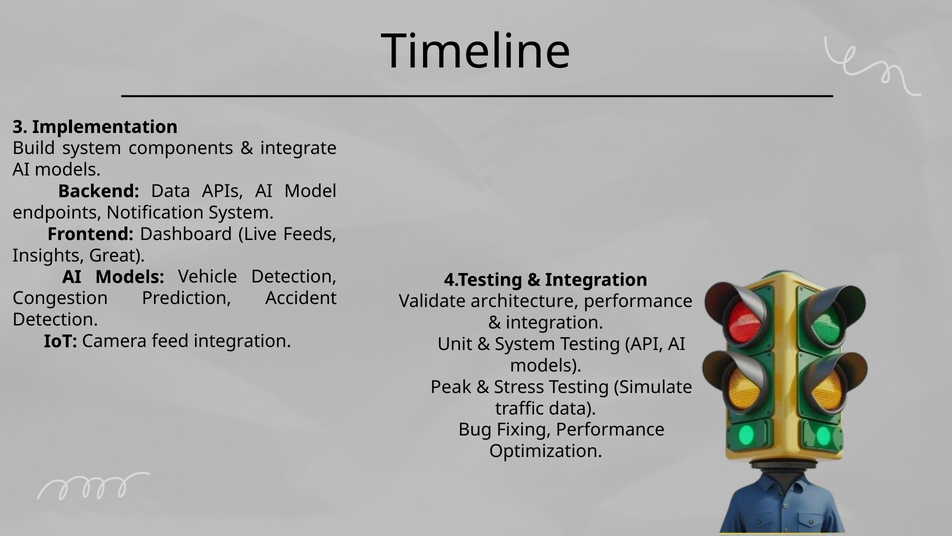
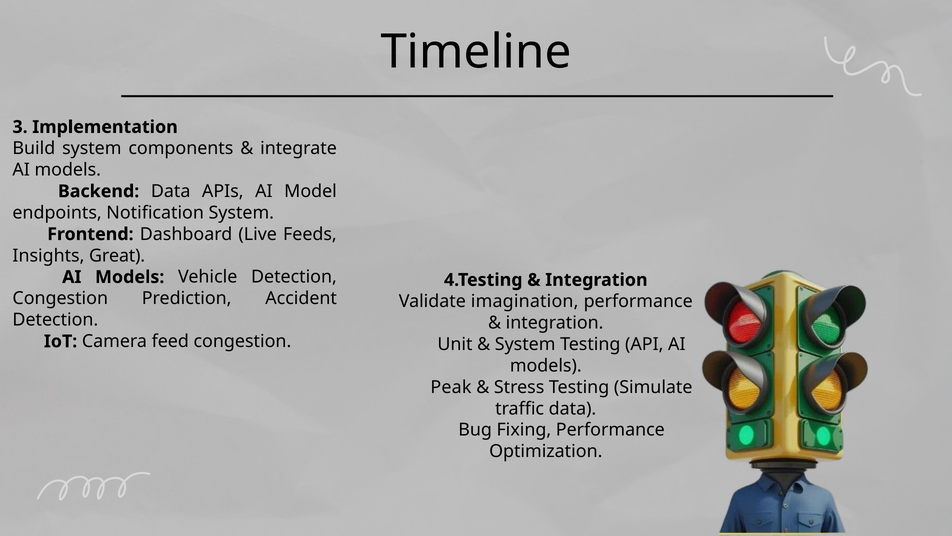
architecture: architecture -> imagination (525, 301)
feed integration: integration -> congestion (242, 341)
